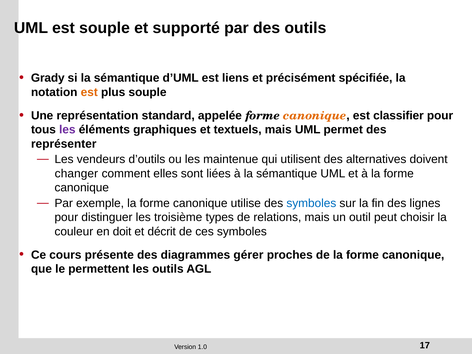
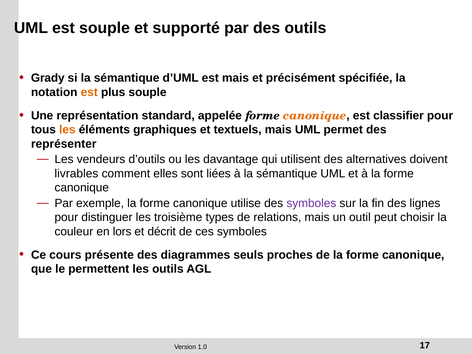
est liens: liens -> mais (235, 78)
les colour: purple -> orange (67, 130)
maintenue: maintenue -> davantage (231, 159)
changer: changer -> livrables (76, 173)
symboles colour: blue -> purple (311, 203)
doit: doit -> lors (122, 231)
gérer: gérer -> seuls (249, 255)
